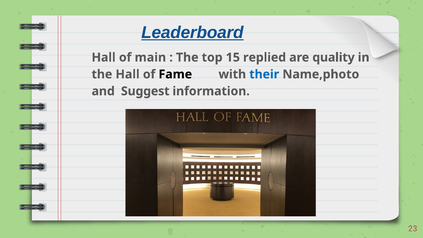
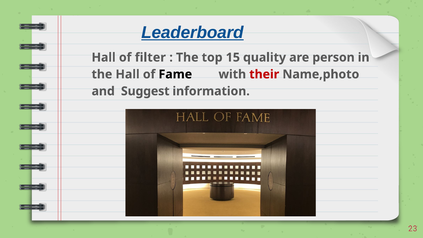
main: main -> filter (150, 57)
replied: replied -> quality (265, 57)
quality: quality -> person (334, 57)
their colour: blue -> red (264, 74)
